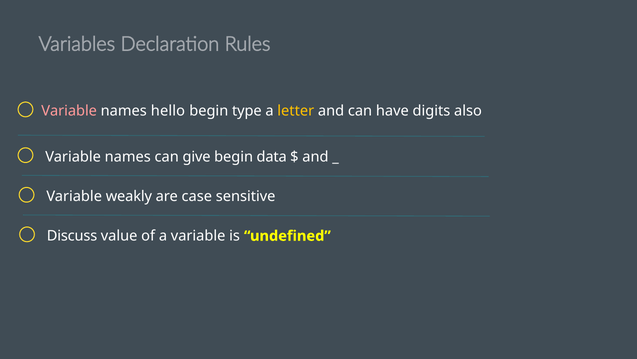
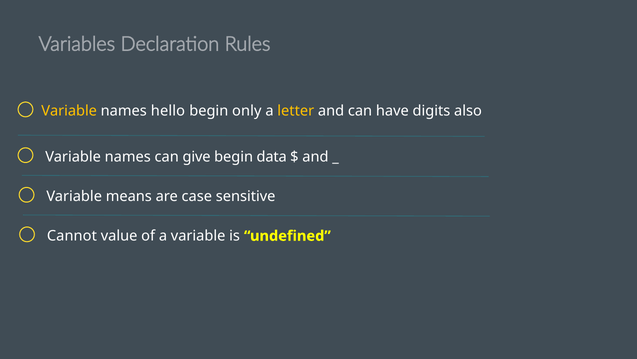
Variable colour: pink -> yellow (69, 111)
type: type -> only (247, 111)
weakly: weakly -> means (129, 196)
Discuss: Discuss -> Cannot (72, 236)
